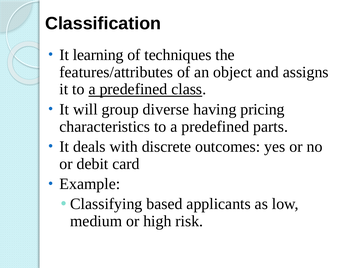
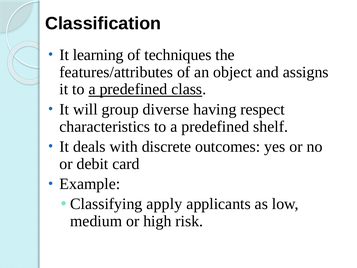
pricing: pricing -> respect (263, 109)
parts: parts -> shelf (271, 126)
based: based -> apply (164, 204)
